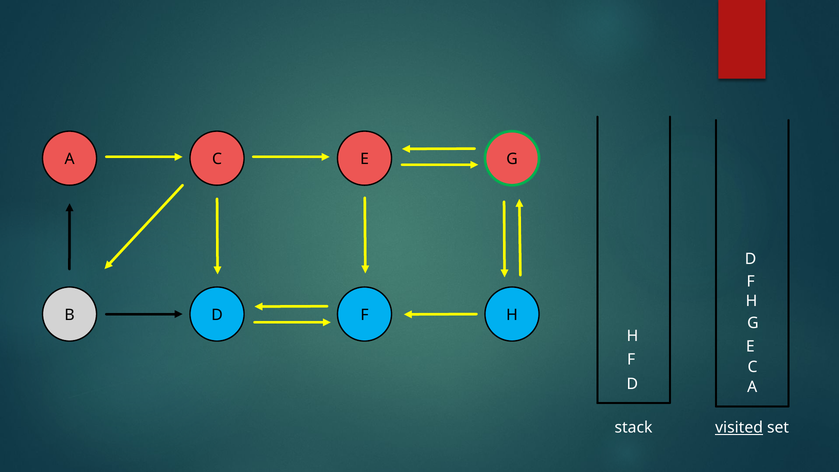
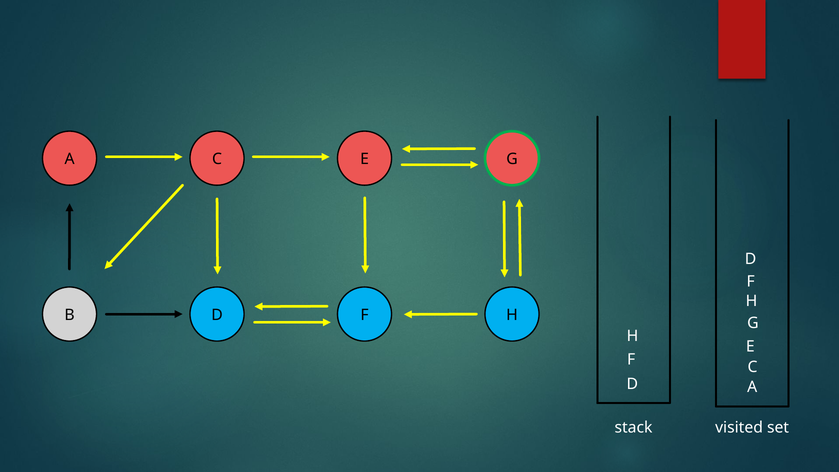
visited underline: present -> none (739, 428)
